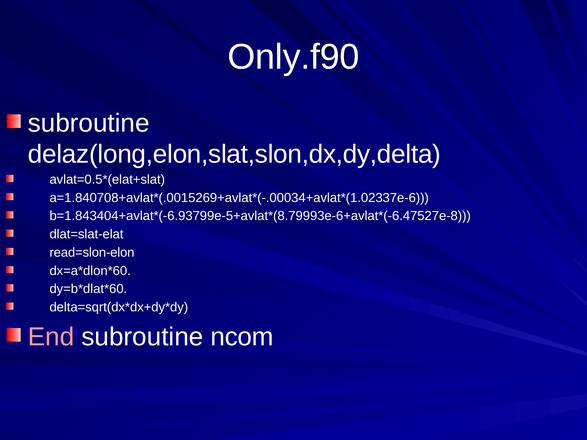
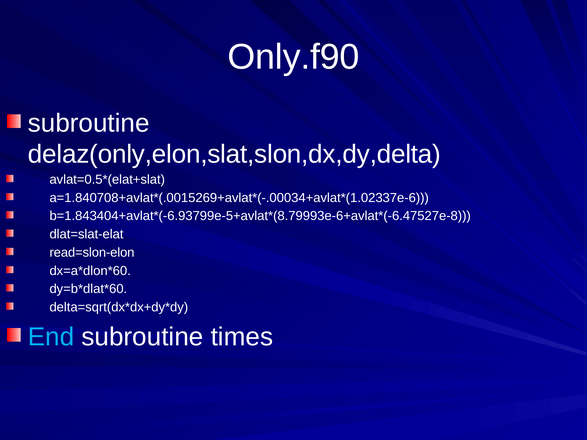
delaz(long,elon,slat,slon,dx,dy,delta: delaz(long,elon,slat,slon,dx,dy,delta -> delaz(only,elon,slat,slon,dx,dy,delta (234, 154)
End colour: pink -> light blue (51, 337)
ncom: ncom -> times (242, 337)
